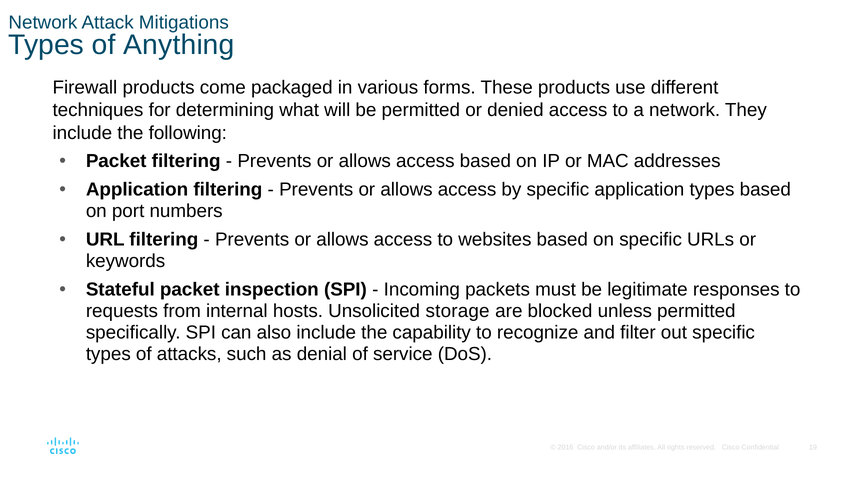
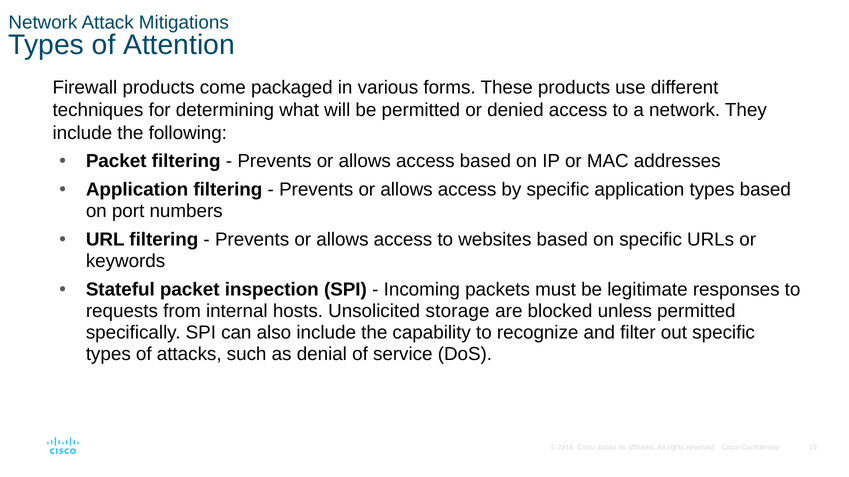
Anything: Anything -> Attention (179, 45)
